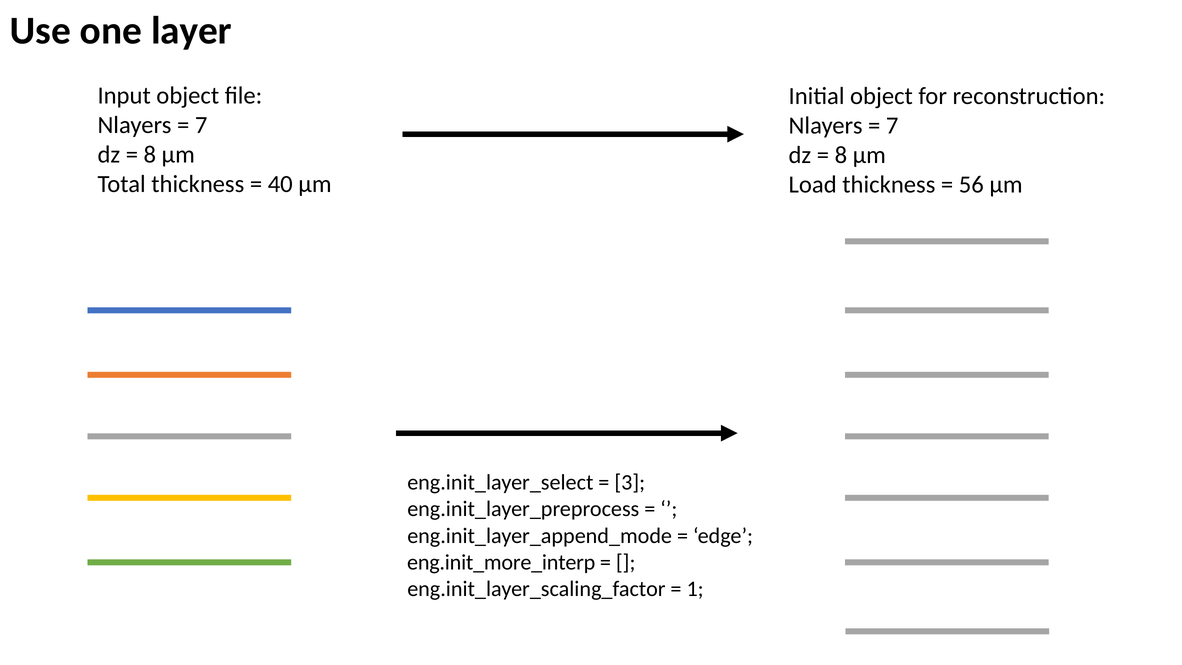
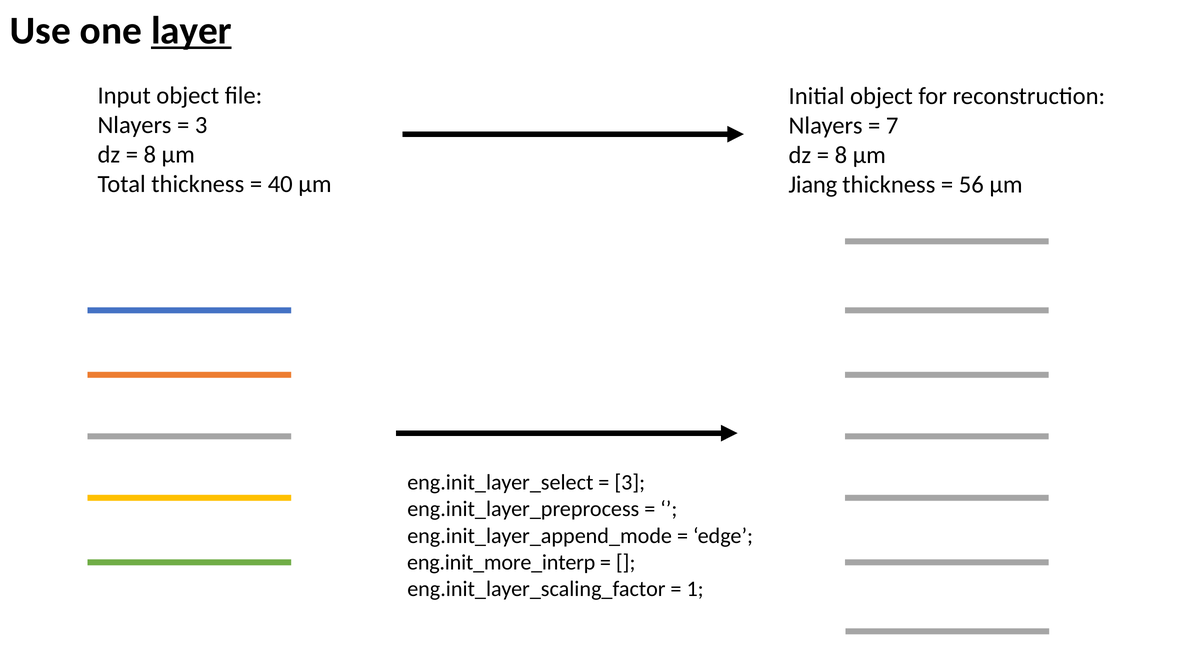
layer underline: none -> present (191, 31)
7: 7 -> 3 (201, 125)
Load: Load -> Jiang (813, 185)
